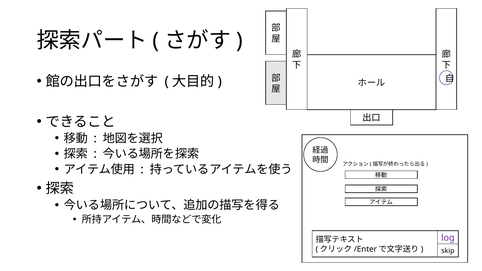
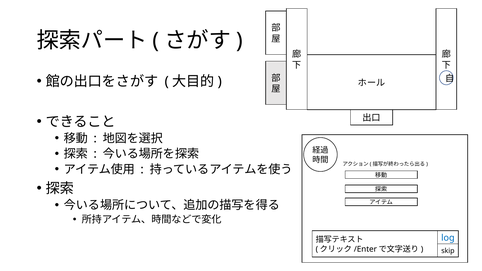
log colour: purple -> blue (448, 238)
